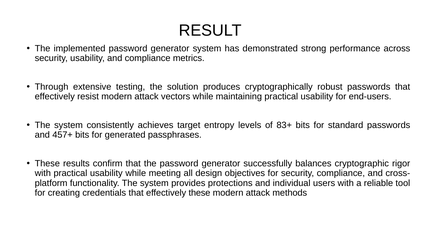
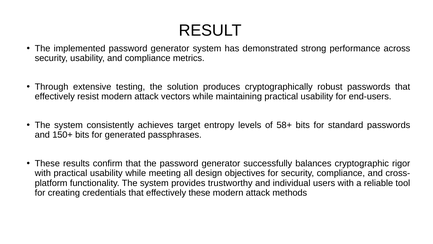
83+: 83+ -> 58+ (284, 125)
457+: 457+ -> 150+ (63, 135)
protections: protections -> trustworthy (230, 183)
